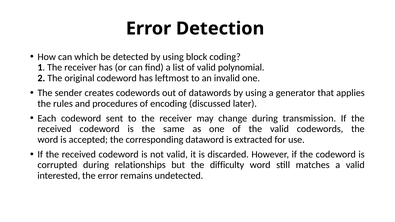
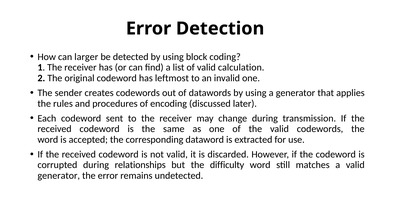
which: which -> larger (86, 57)
polynomial: polynomial -> calculation (241, 67)
interested: interested -> generator (59, 176)
